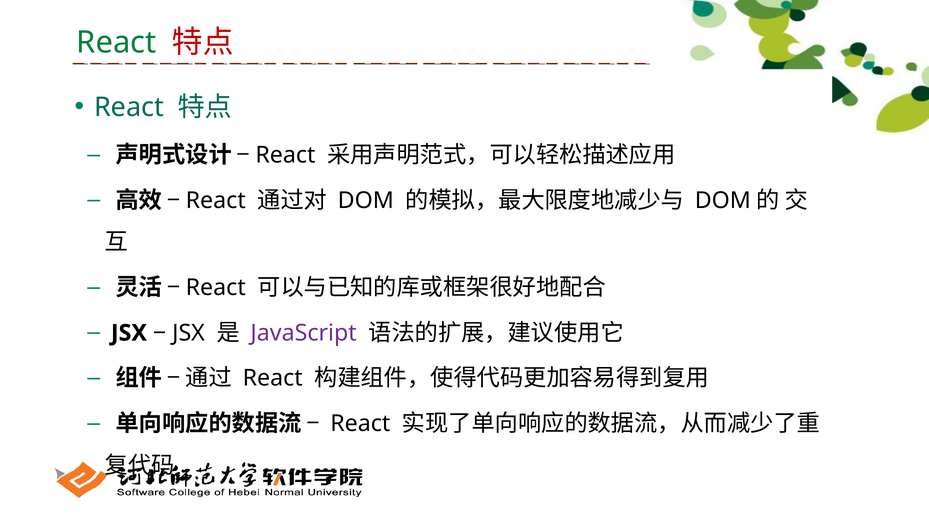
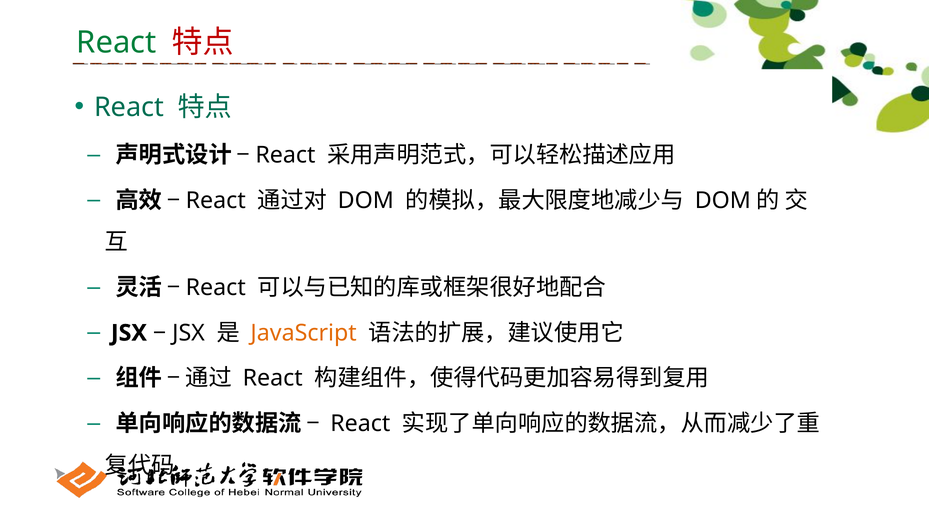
JavaScript colour: purple -> orange (304, 333)
